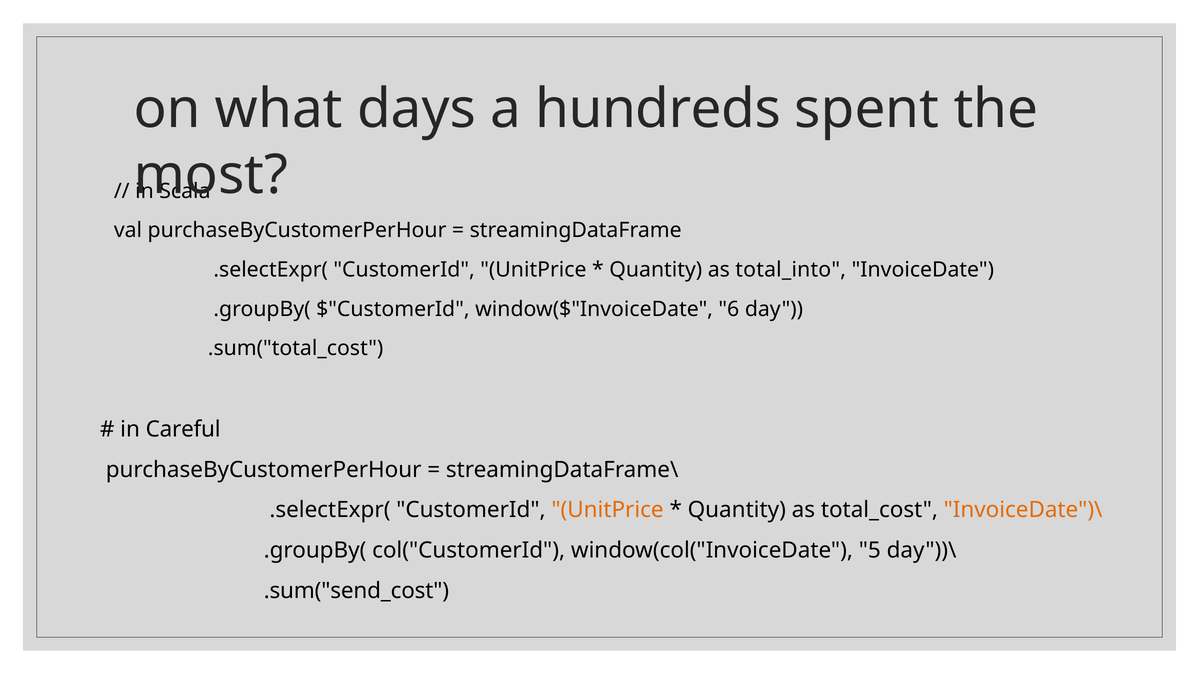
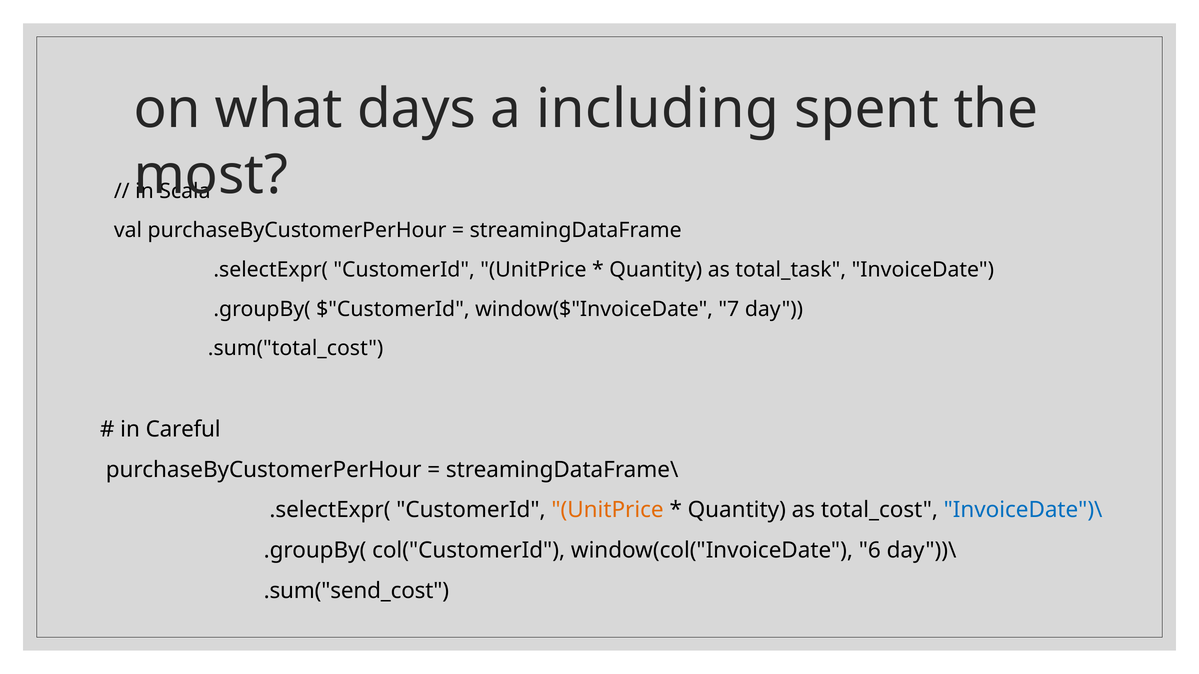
hundreds: hundreds -> including (657, 109)
total_into: total_into -> total_task (791, 270)
6: 6 -> 7 (729, 309)
InvoiceDate")\ colour: orange -> blue (1023, 510)
5: 5 -> 6 (870, 551)
